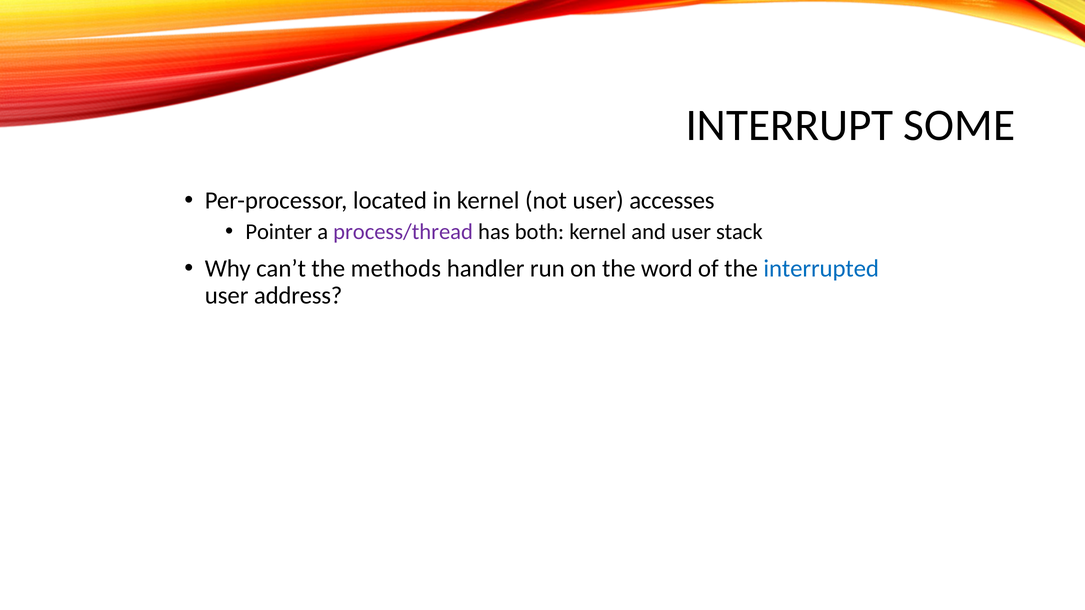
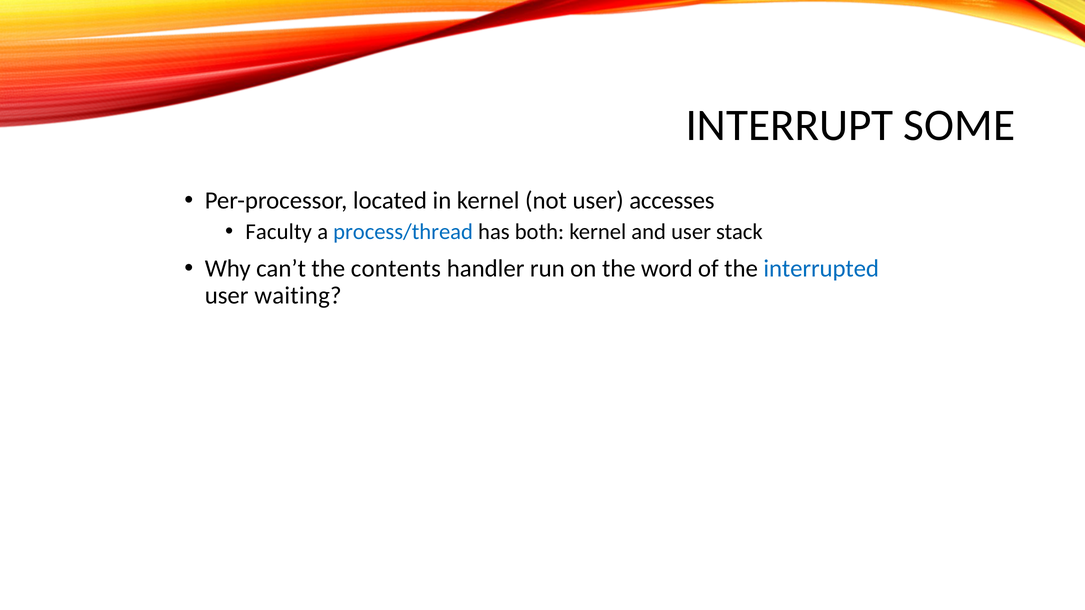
Pointer: Pointer -> Faculty (279, 232)
process/thread colour: purple -> blue (403, 232)
methods: methods -> contents (396, 269)
address: address -> waiting (298, 295)
